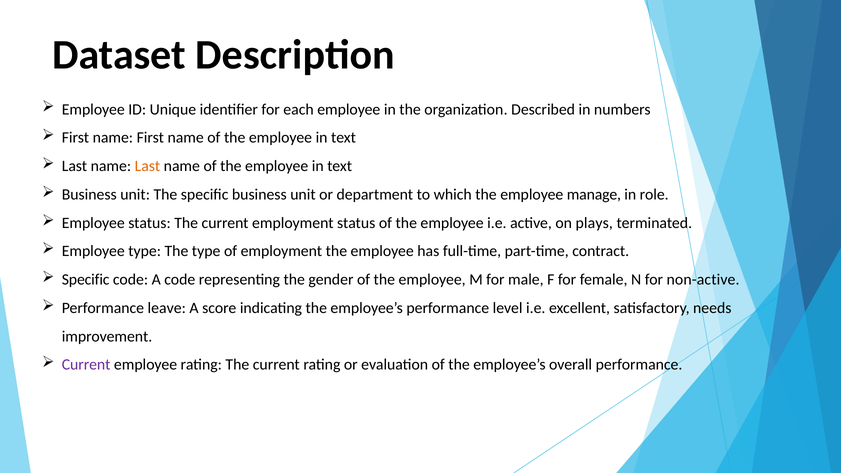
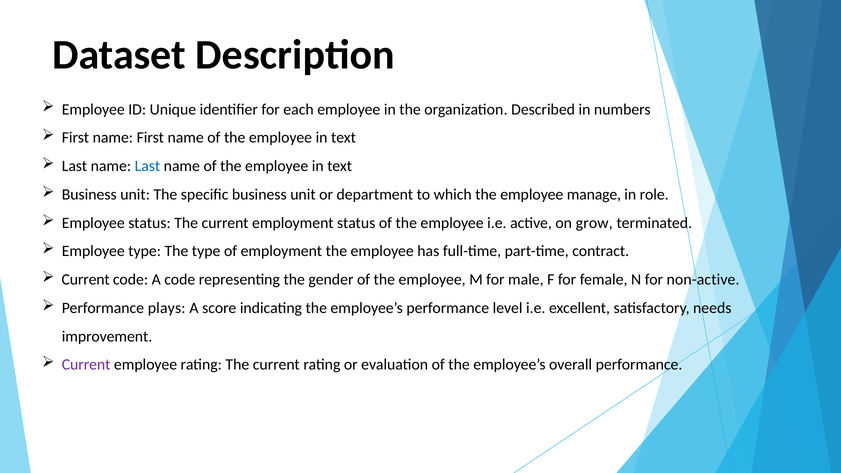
Last colour: orange -> blue (147, 166)
plays: plays -> grow (594, 223)
Specific: Specific -> Current (86, 280)
leave: leave -> plays (167, 308)
